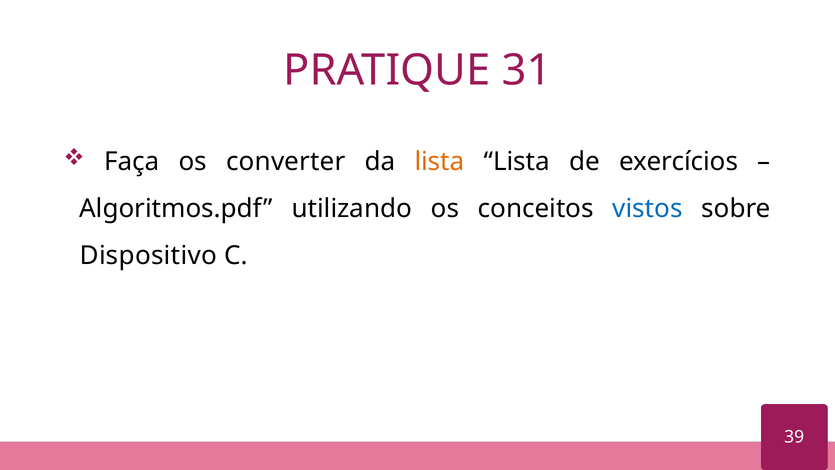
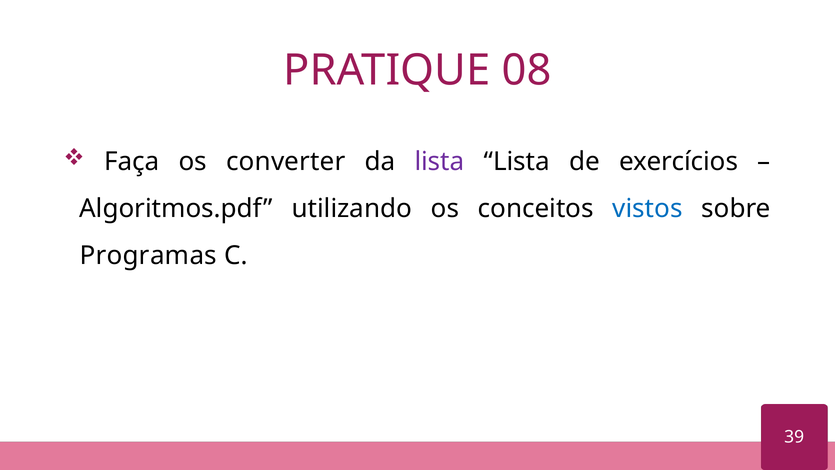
31: 31 -> 08 (526, 70)
lista colour: orange -> purple (439, 161)
Dispositivo: Dispositivo -> Programas (148, 255)
